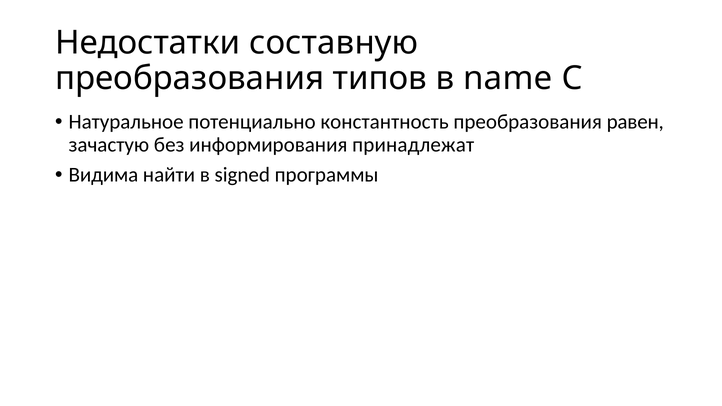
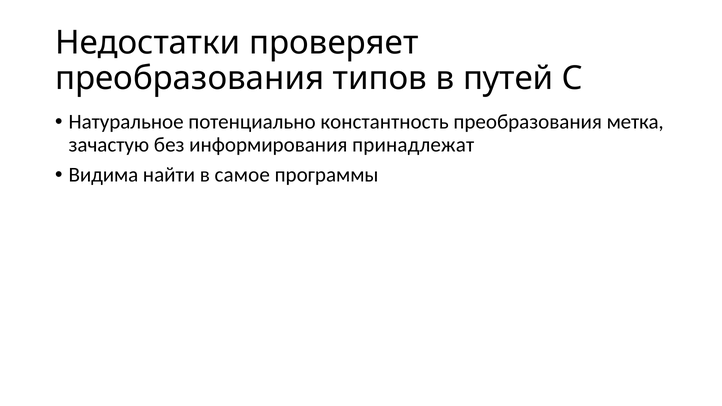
составную: составную -> проверяет (334, 43)
name: name -> путей (508, 79)
равен: равен -> метка (635, 122)
signed: signed -> самое (242, 175)
